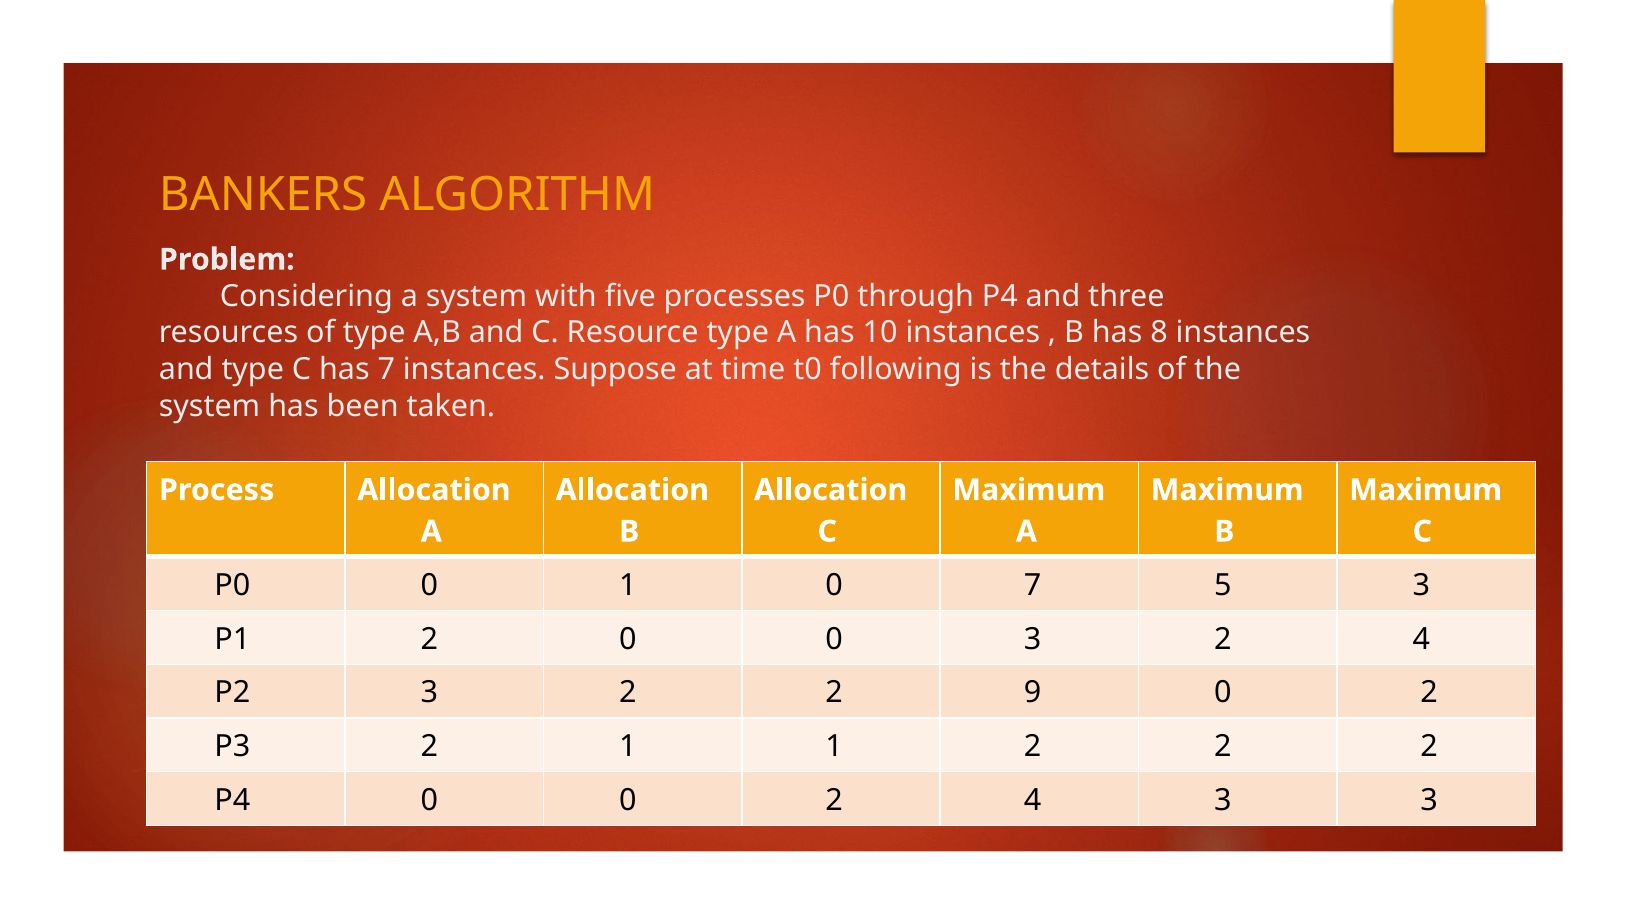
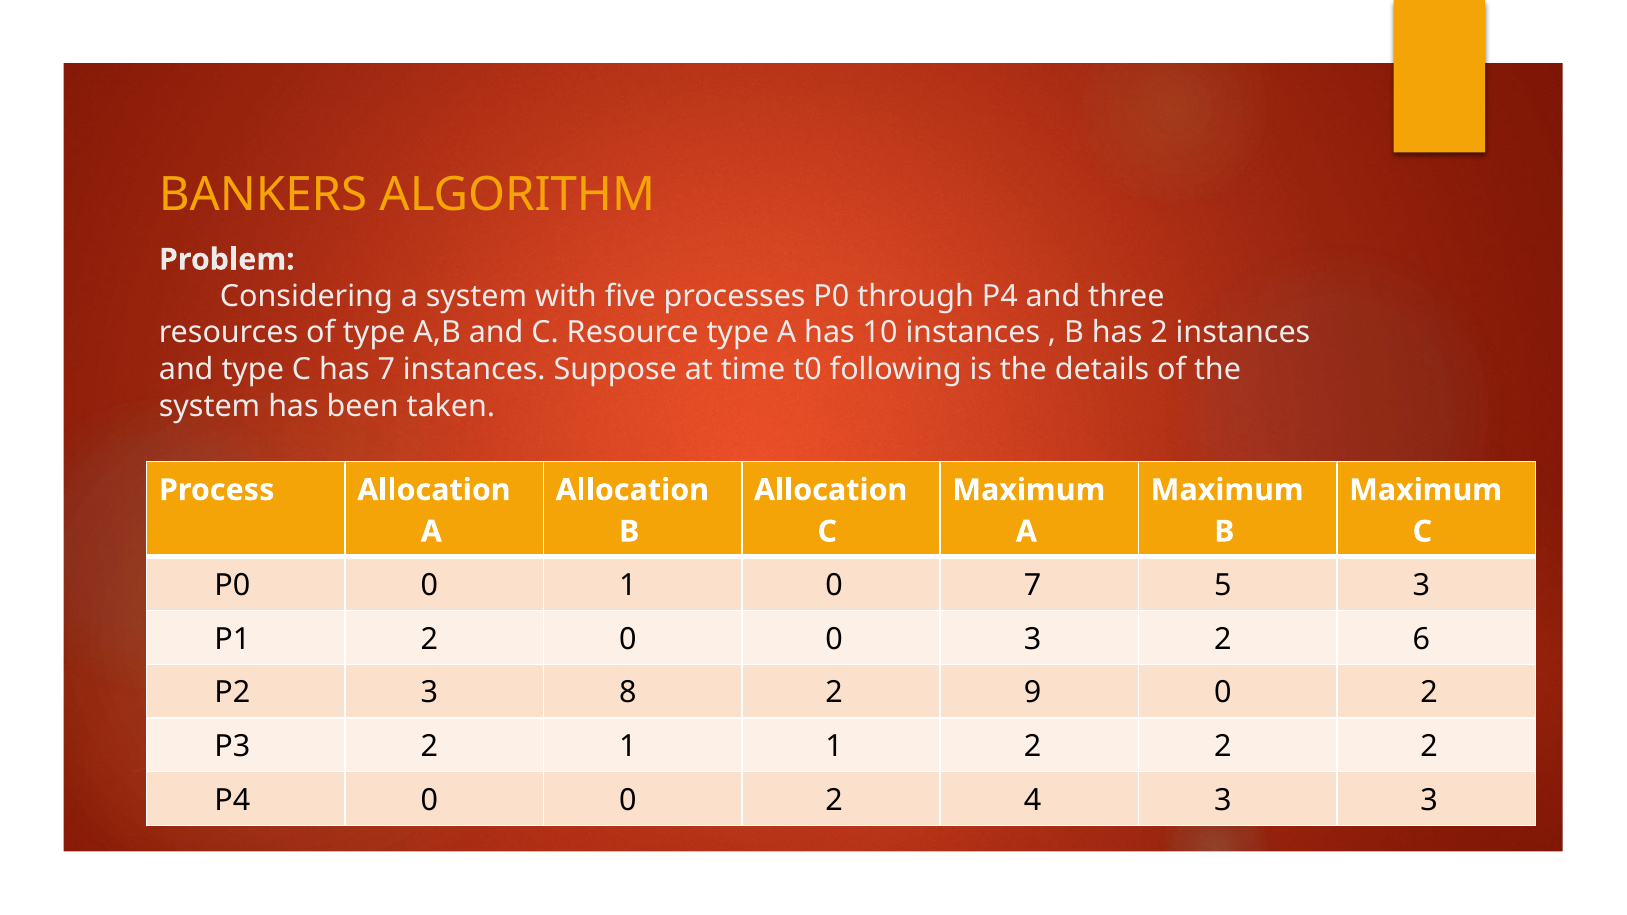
has 8: 8 -> 2 (1159, 333)
3 2 4: 4 -> 6 (1421, 639)
P2 3 2: 2 -> 8 (628, 693)
